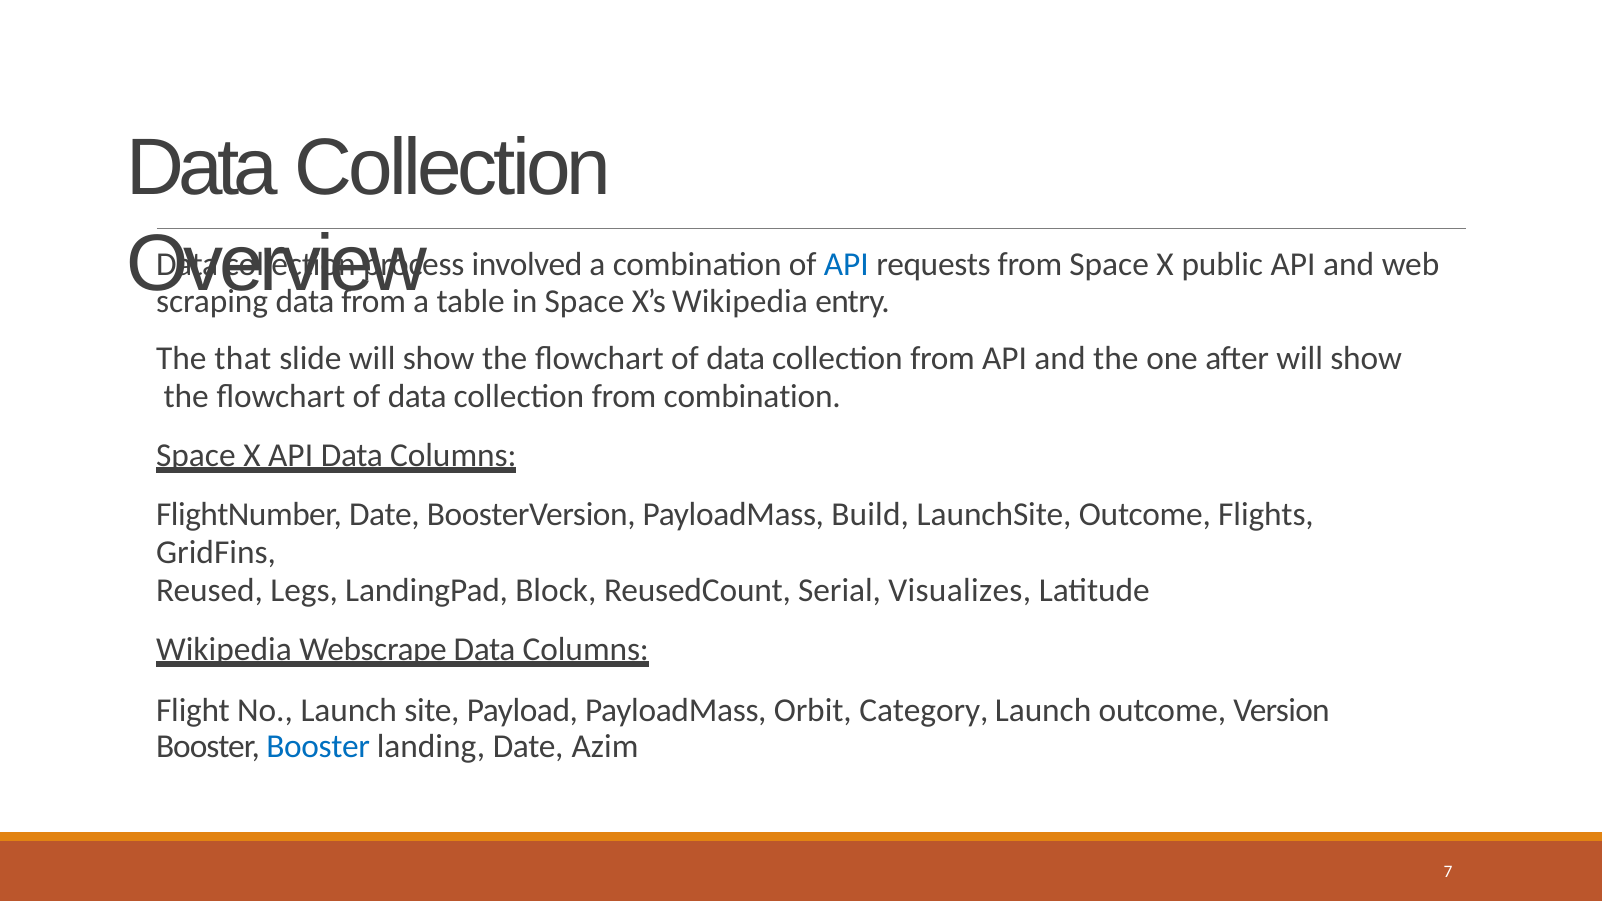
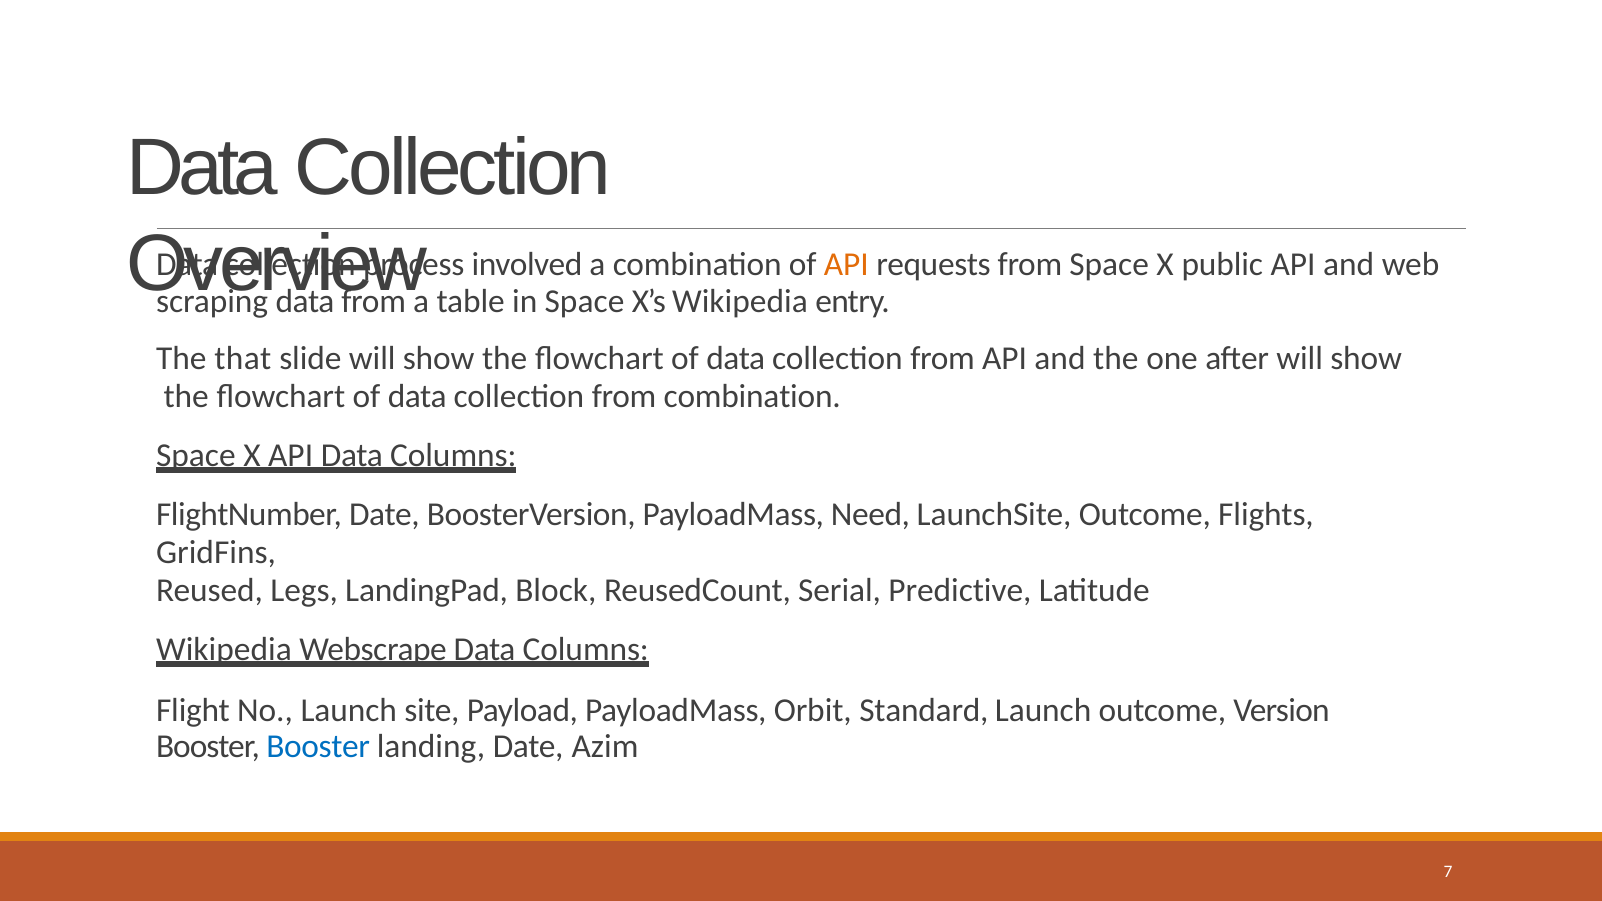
API colour: blue -> orange (846, 265)
Build: Build -> Need (870, 514)
Visualizes: Visualizes -> Predictive (960, 591)
Category: Category -> Standard (924, 710)
